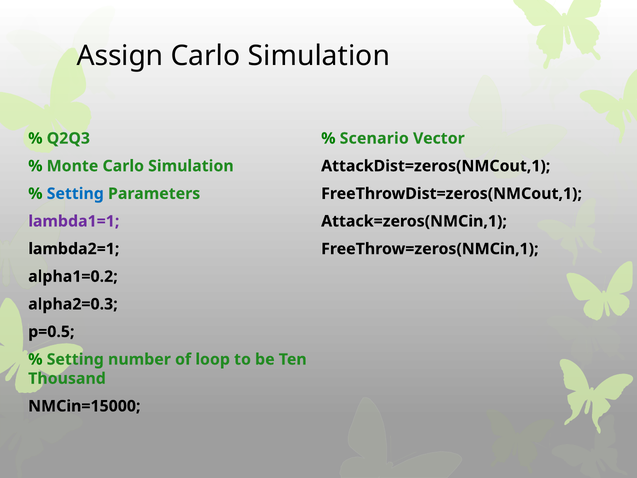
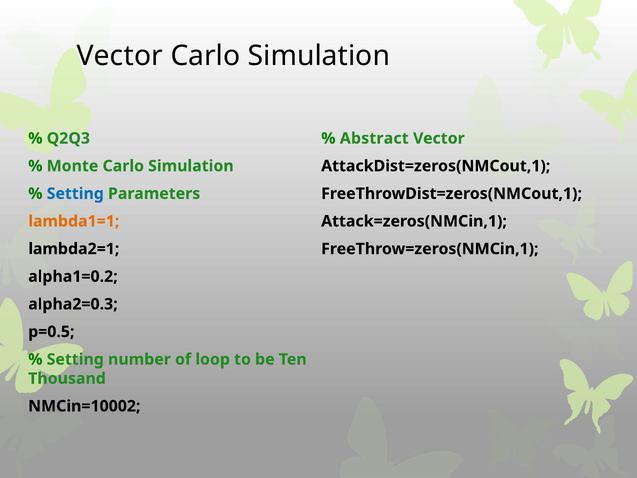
Assign: Assign -> Vector (120, 56)
Scenario: Scenario -> Abstract (374, 138)
lambda1=1 colour: purple -> orange (74, 221)
NMCin=15000: NMCin=15000 -> NMCin=10002 (84, 406)
